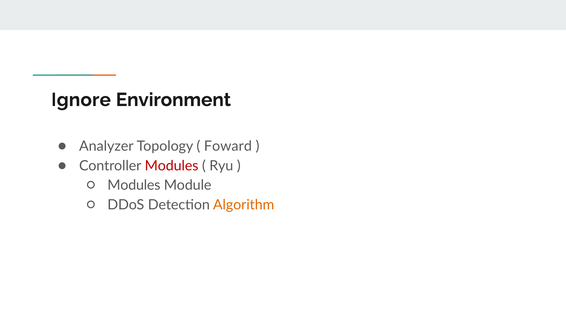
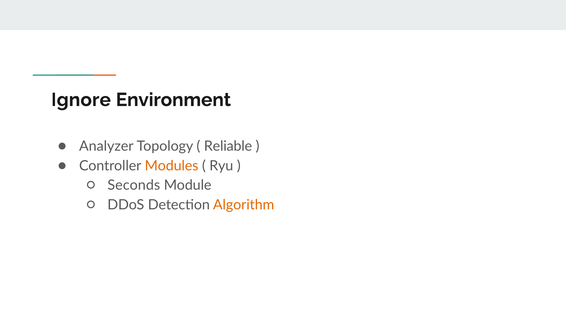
Foward: Foward -> Reliable (228, 146)
Modules colour: red -> orange (172, 166)
Modules: Modules -> Seconds (134, 185)
